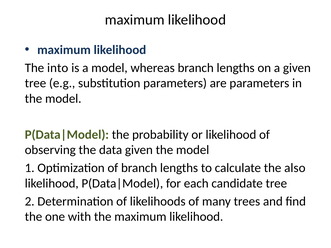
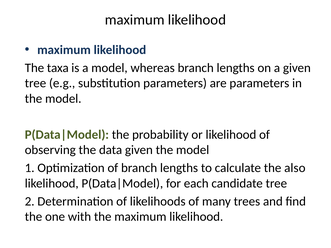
into: into -> taxa (58, 68)
